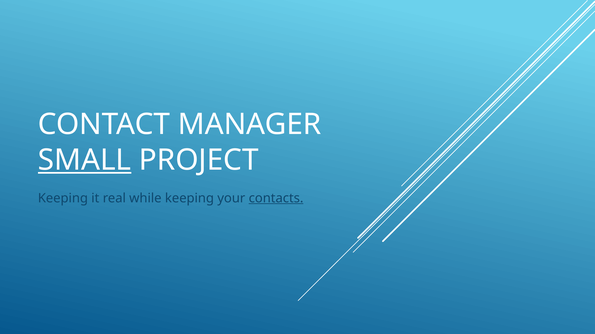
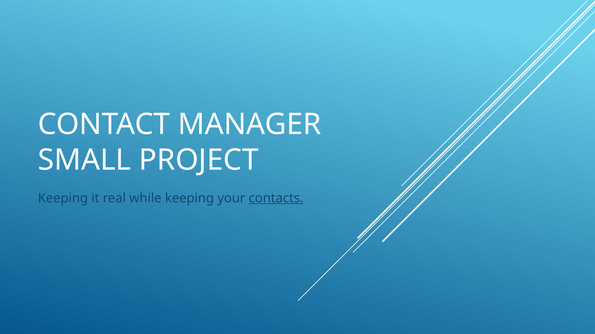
SMALL underline: present -> none (85, 160)
